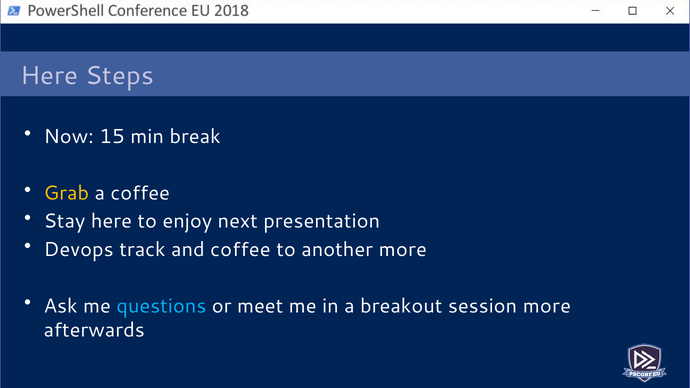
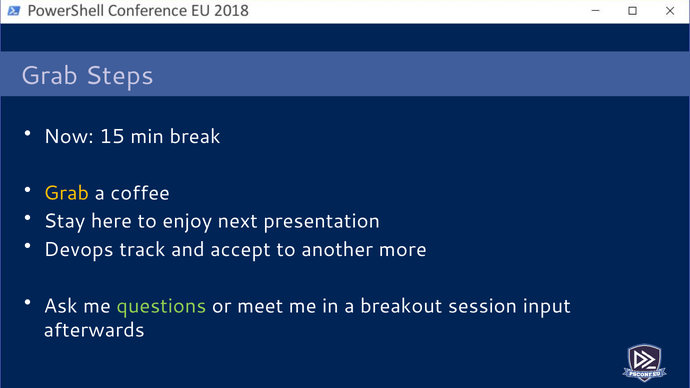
Here: Here -> Grab (49, 76)
and coffee: coffee -> accept (240, 250)
questions colour: light blue -> light green (161, 306)
session more: more -> input (547, 306)
